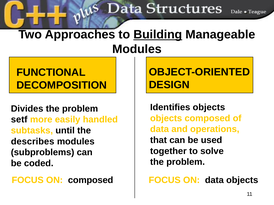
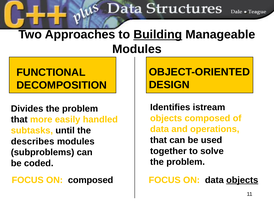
Identifies objects: objects -> istream (209, 108)
setf: setf -> that (19, 120)
objects underline: none -> present (242, 180)
